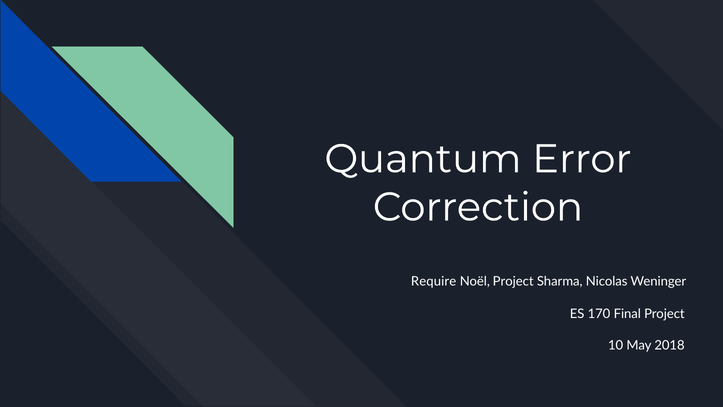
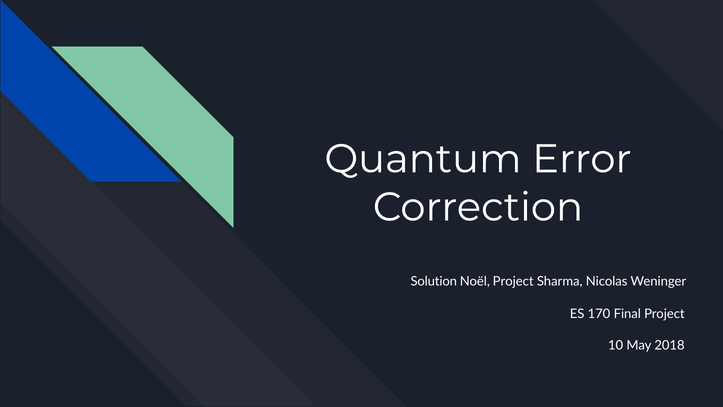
Require: Require -> Solution (434, 281)
